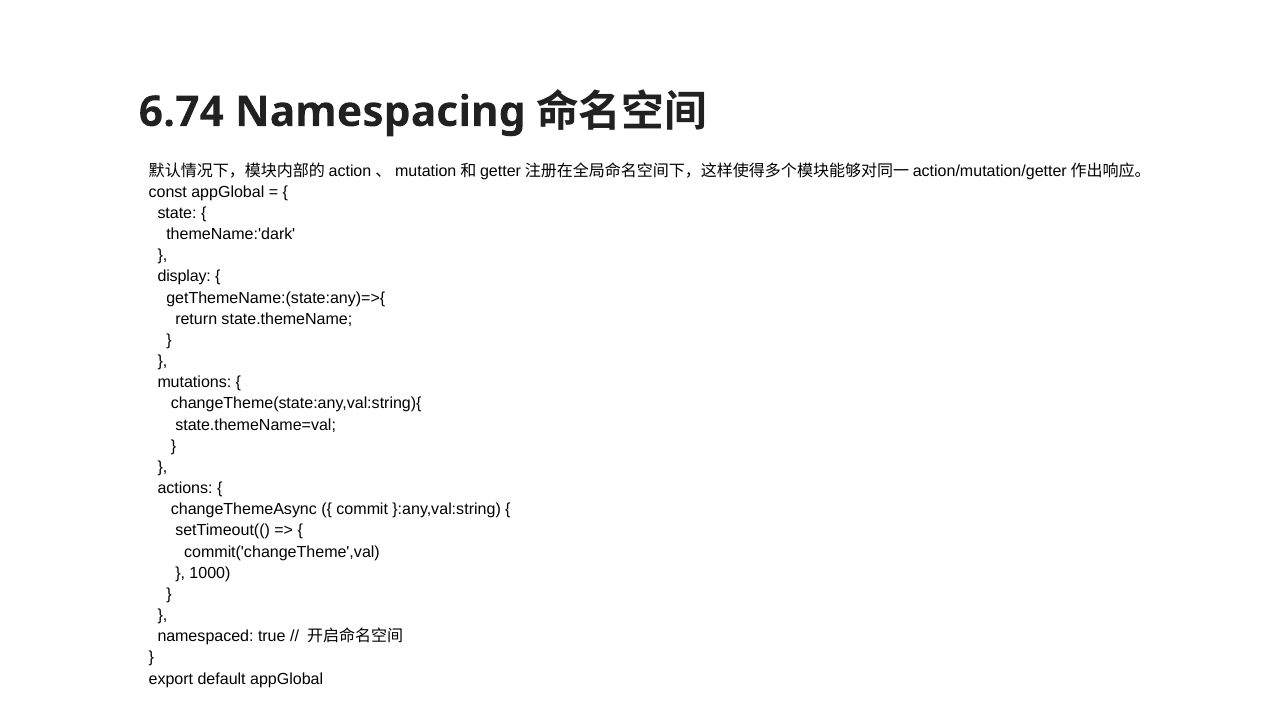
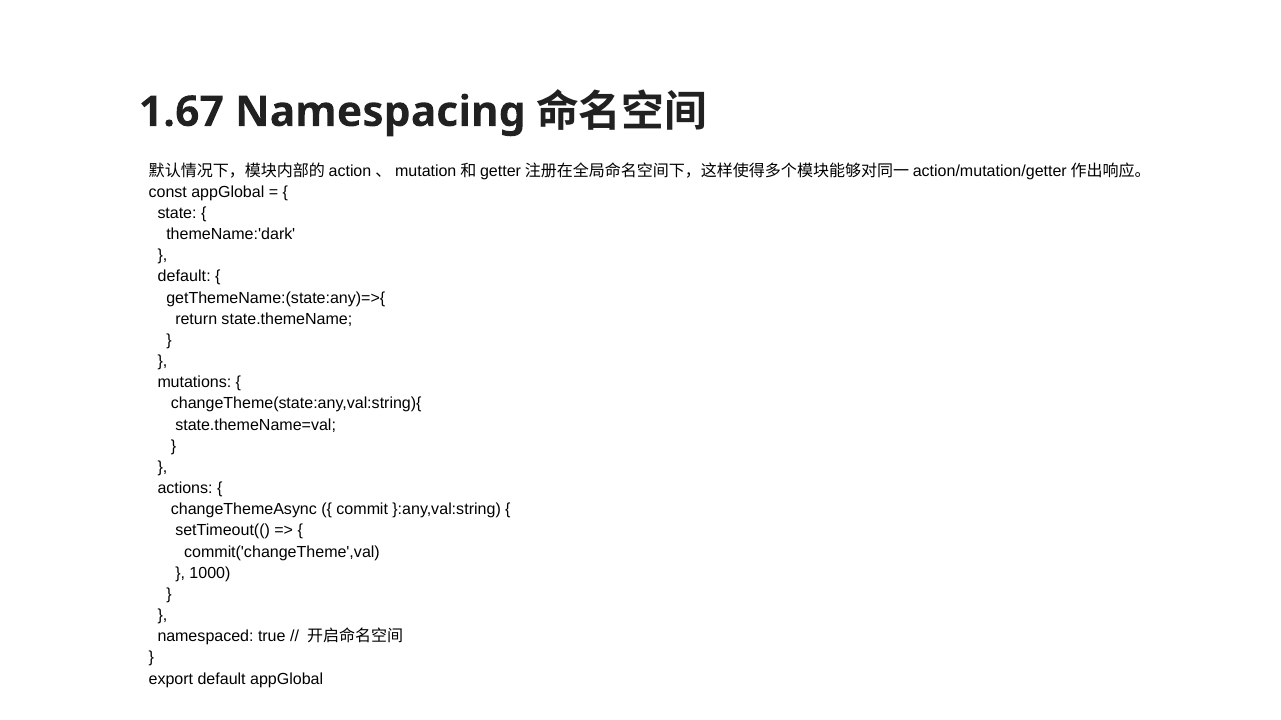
6.74: 6.74 -> 1.67 (181, 112)
display: display -> default (184, 277)
